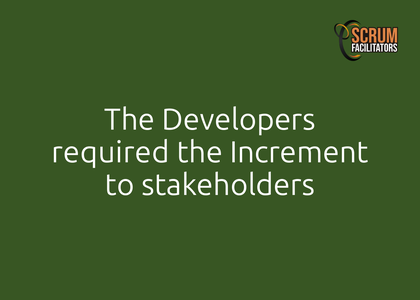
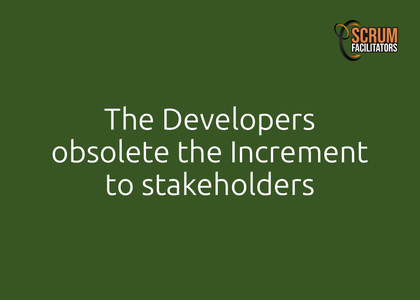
required: required -> obsolete (111, 152)
